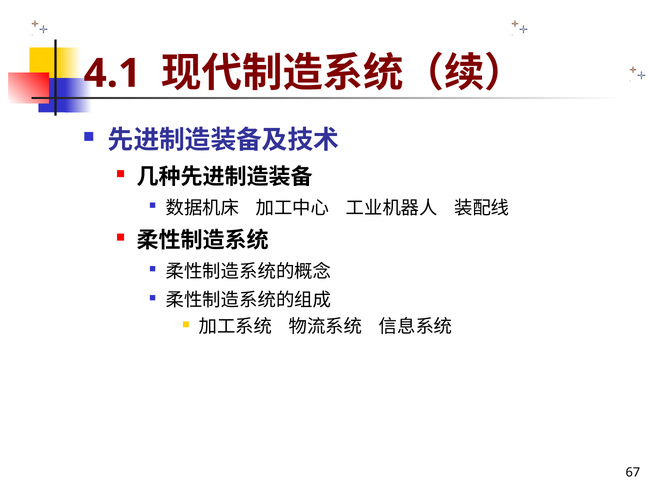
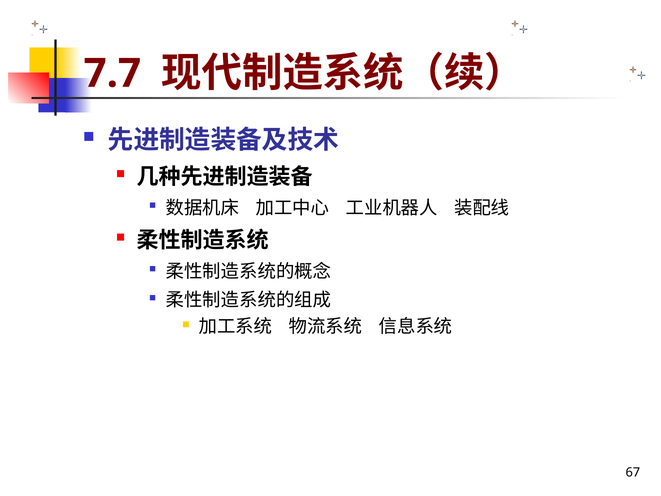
4.1: 4.1 -> 7.7 (112, 73)
